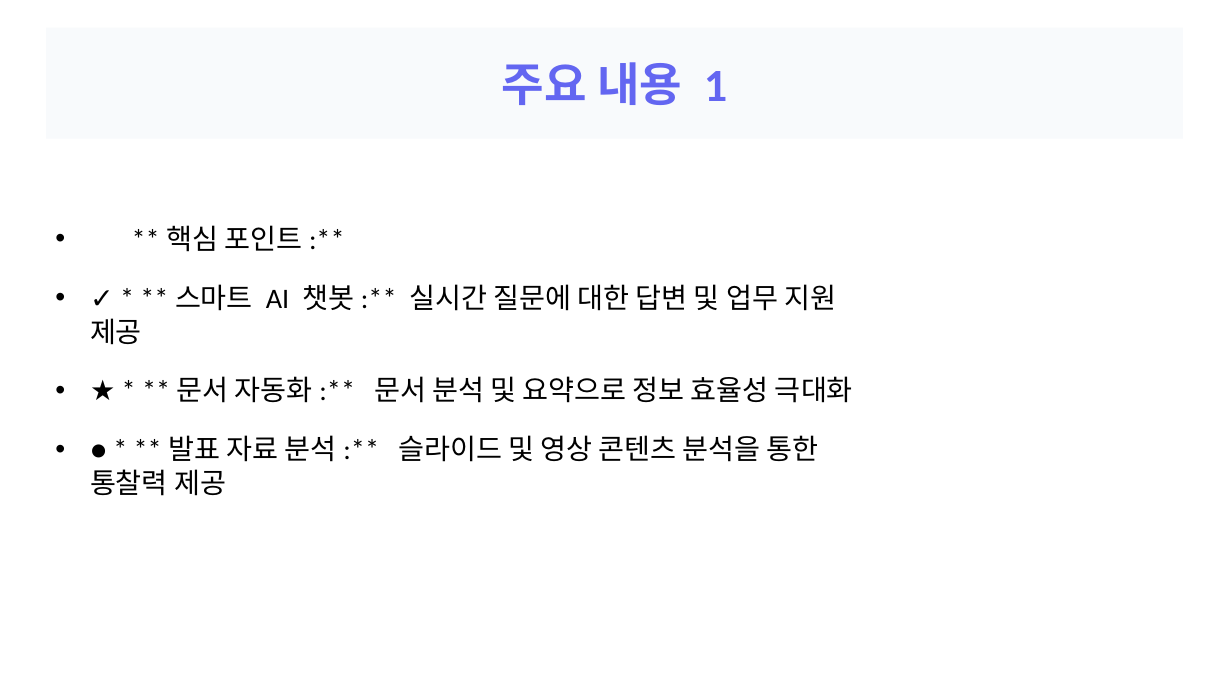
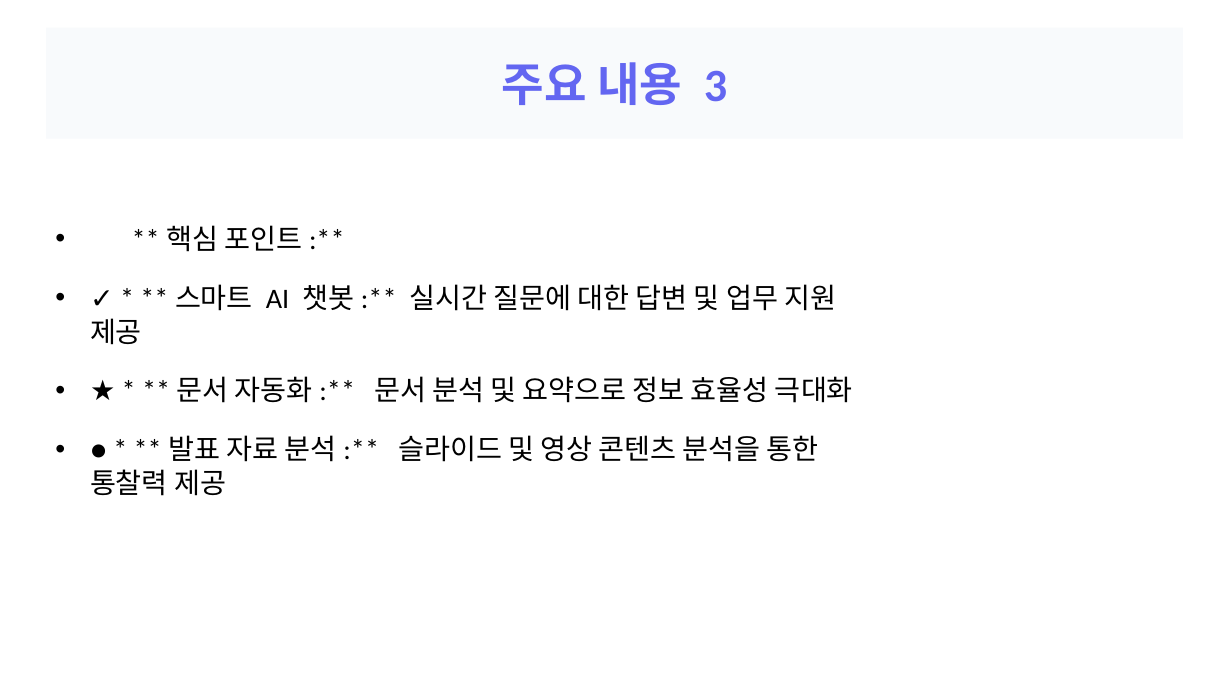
1: 1 -> 3 (716, 86)
